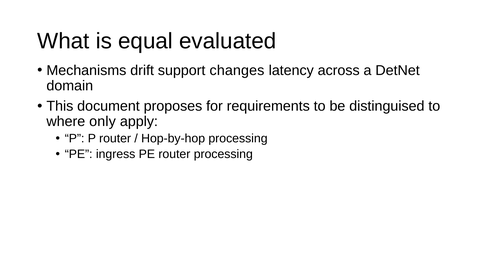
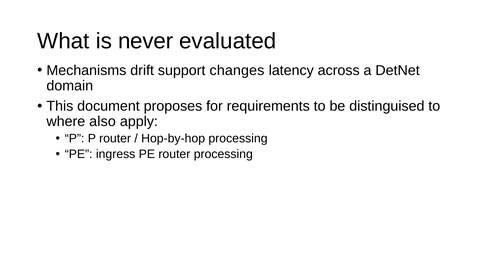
equal: equal -> never (146, 41)
only: only -> also (103, 122)
